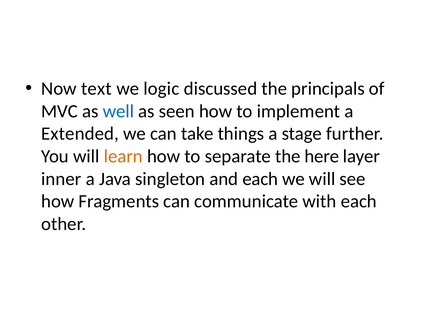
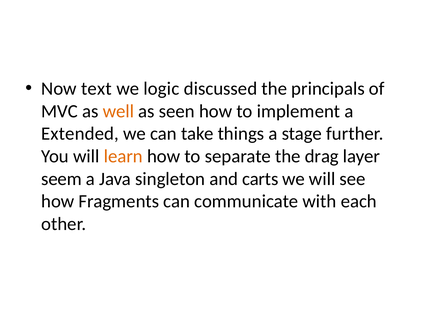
well colour: blue -> orange (118, 111)
here: here -> drag (322, 156)
inner: inner -> seem (61, 179)
and each: each -> carts (260, 179)
